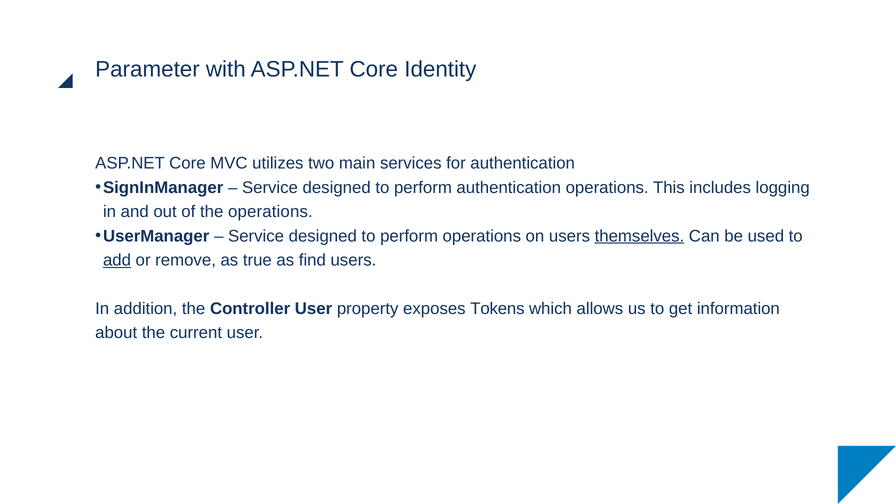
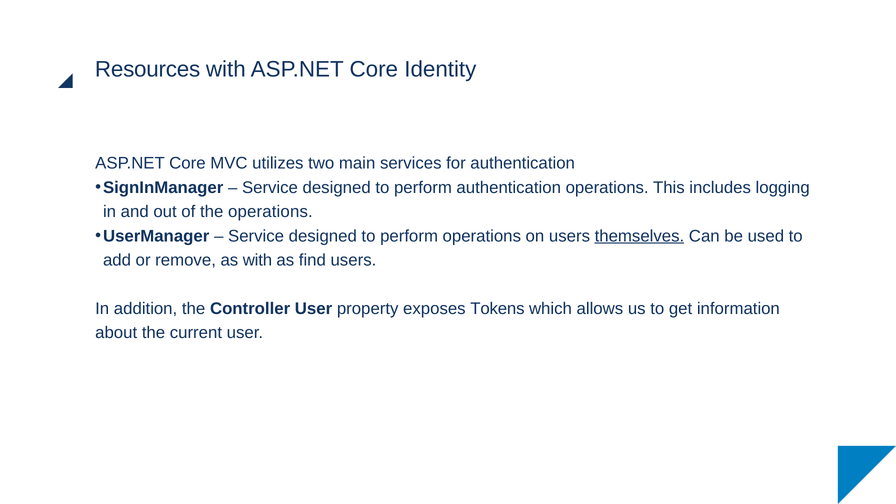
Parameter: Parameter -> Resources (148, 69)
add underline: present -> none (117, 260)
as true: true -> with (257, 260)
